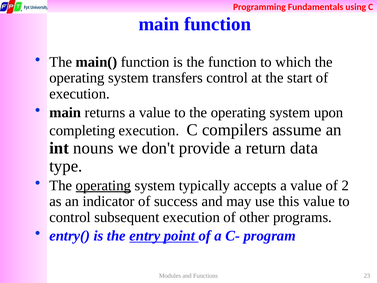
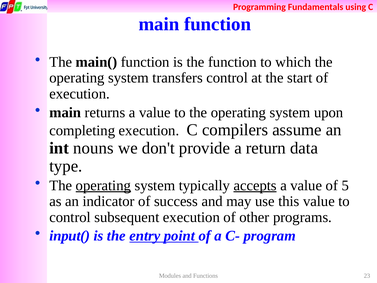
accepts underline: none -> present (255, 185)
2: 2 -> 5 (345, 185)
entry(: entry( -> input( (70, 235)
